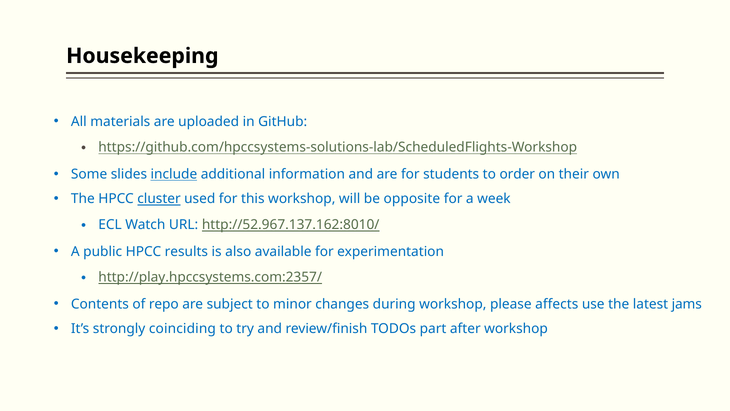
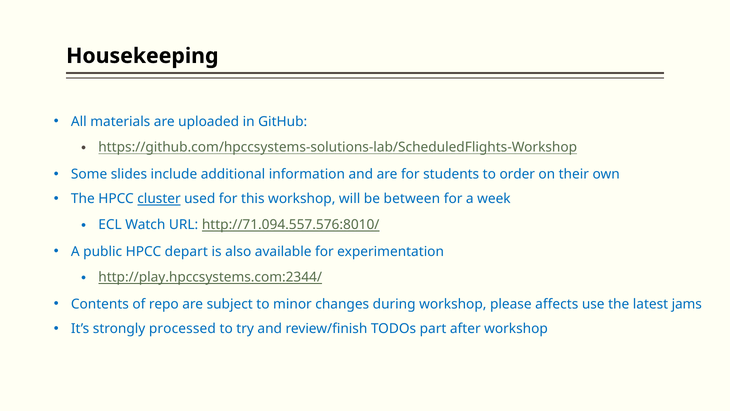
include underline: present -> none (174, 174)
opposite: opposite -> between (412, 199)
http://52.967.137.162:8010/: http://52.967.137.162:8010/ -> http://71.094.557.576:8010/ (291, 225)
results: results -> depart (186, 251)
http://play.hpccsystems.com:2357/: http://play.hpccsystems.com:2357/ -> http://play.hpccsystems.com:2344/ (210, 277)
coinciding: coinciding -> processed (182, 329)
